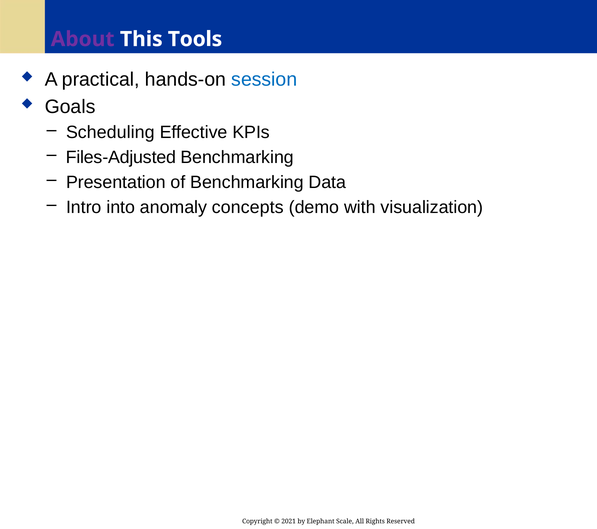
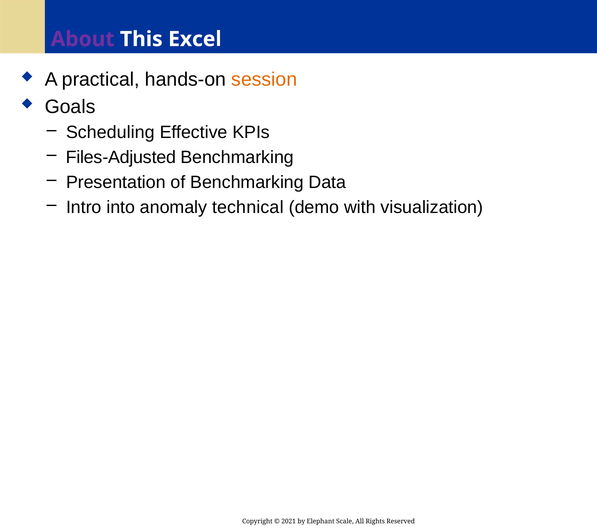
Tools: Tools -> Excel (195, 39)
session colour: blue -> orange (264, 79)
concepts: concepts -> technical (248, 207)
